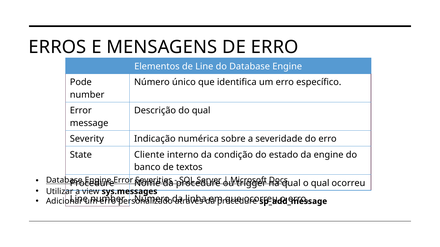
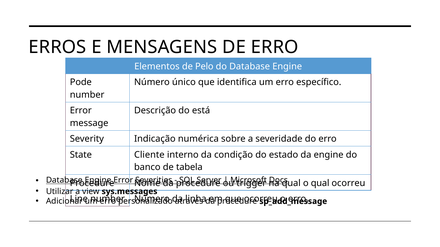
de Line: Line -> Pelo (204, 66)
do qual: qual -> está (201, 111)
textos: textos -> tabela (189, 168)
